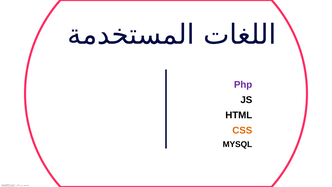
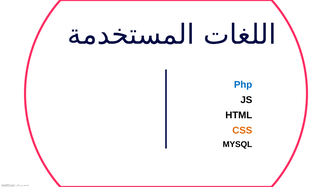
Php colour: purple -> blue (243, 85)
